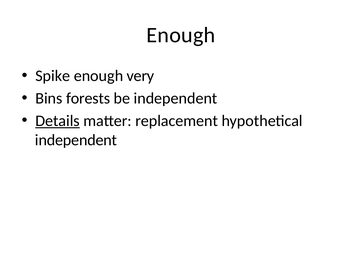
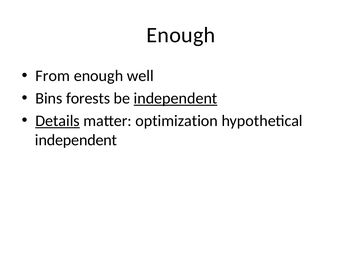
Spike: Spike -> From (53, 76)
very: very -> well (140, 76)
independent underline: none -> present (176, 98)
replacement: replacement -> optimization (177, 121)
